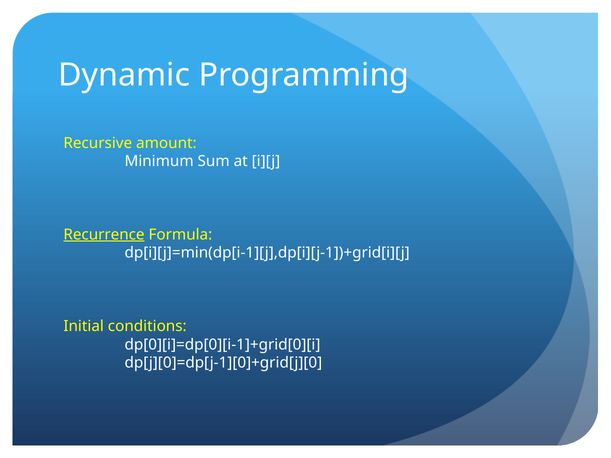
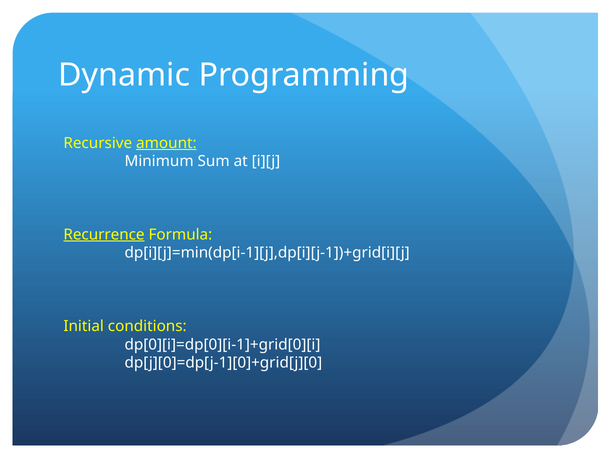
amount underline: none -> present (166, 143)
